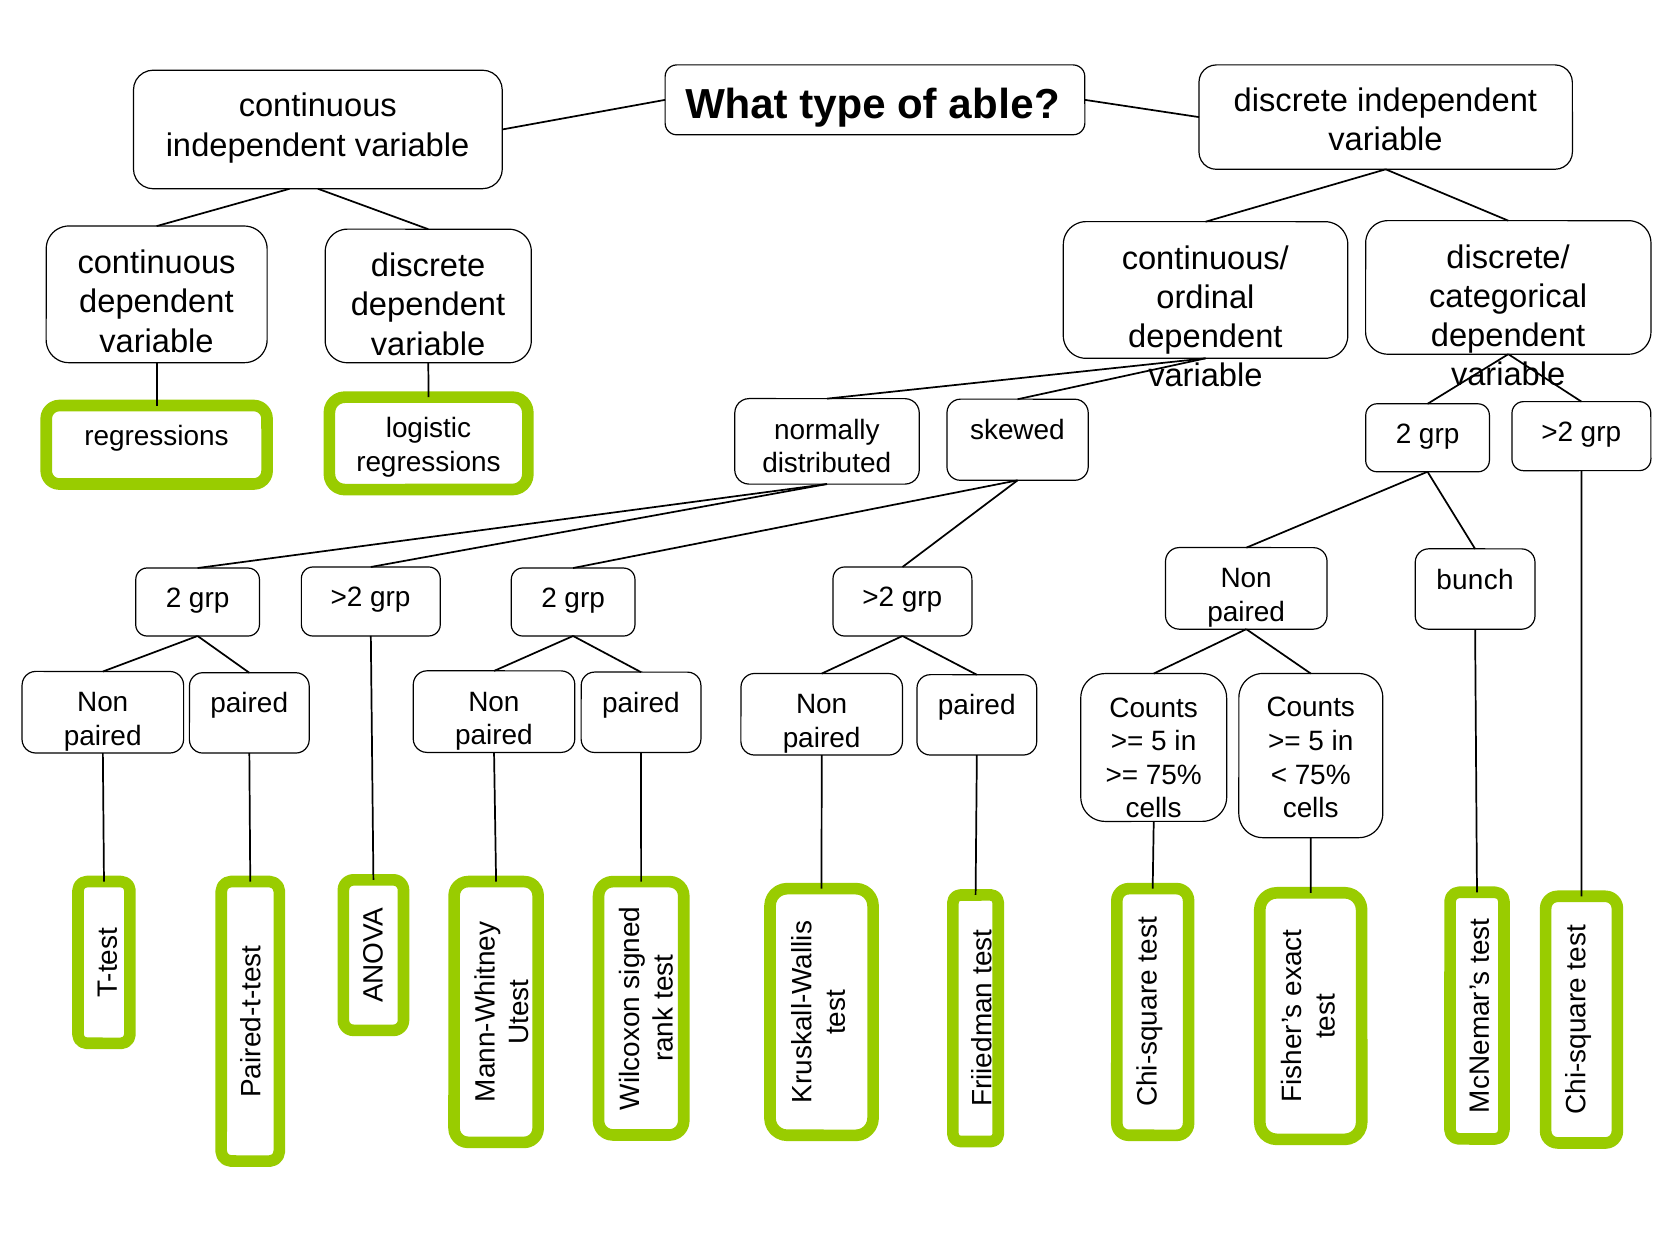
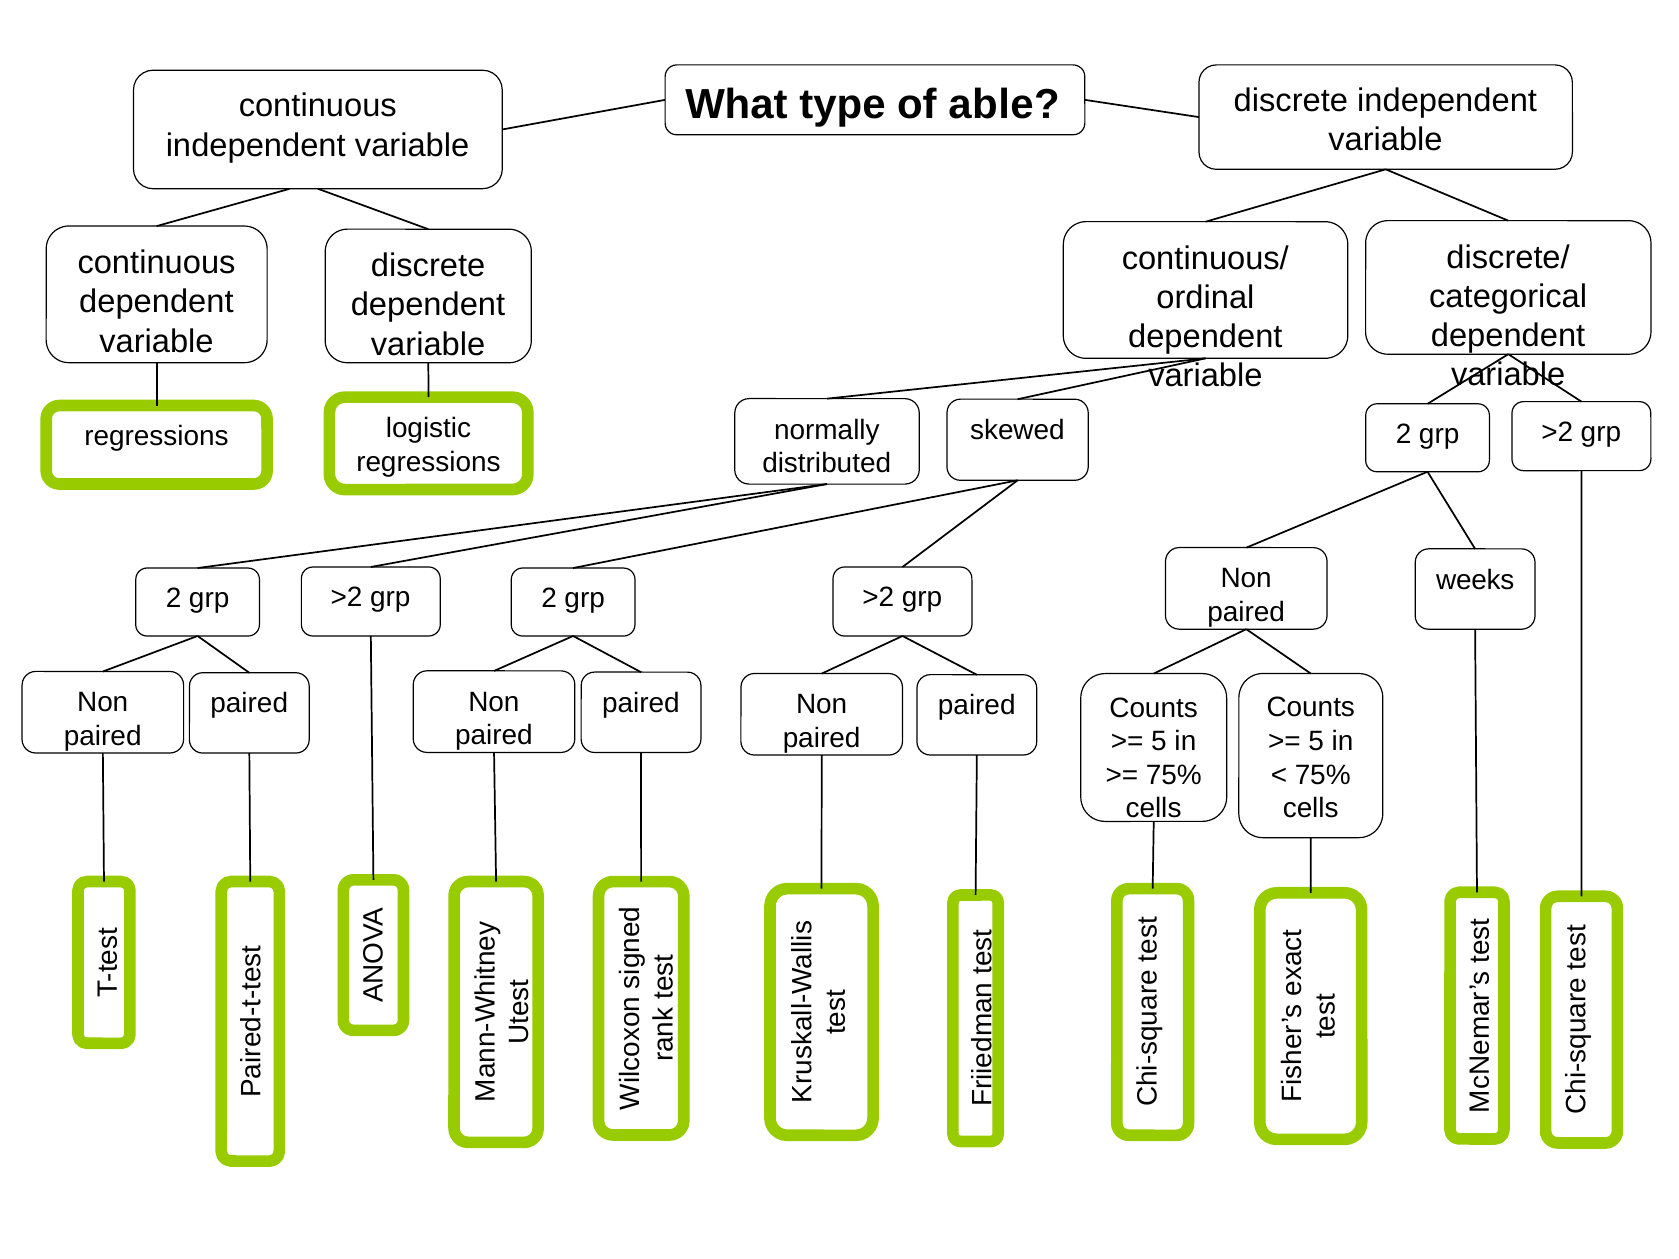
bunch: bunch -> weeks (1475, 580)
